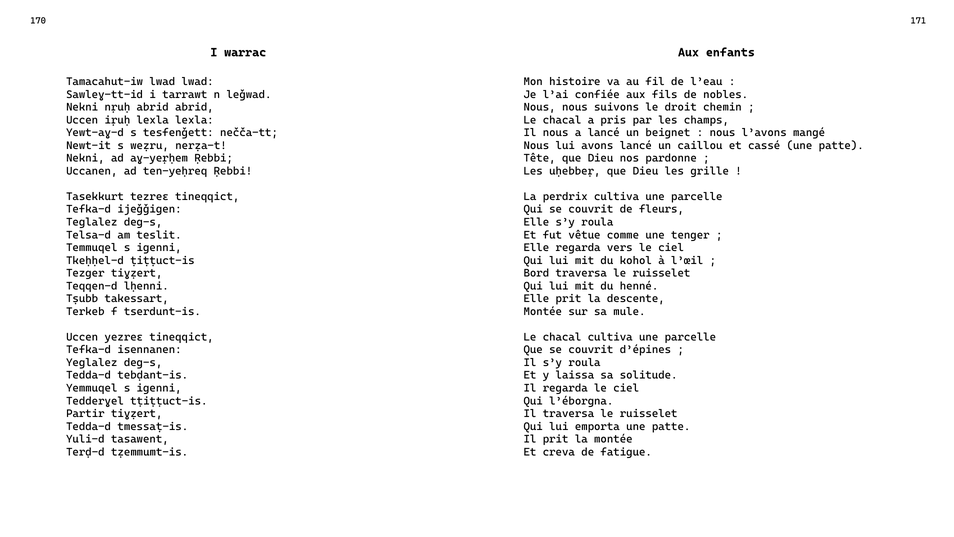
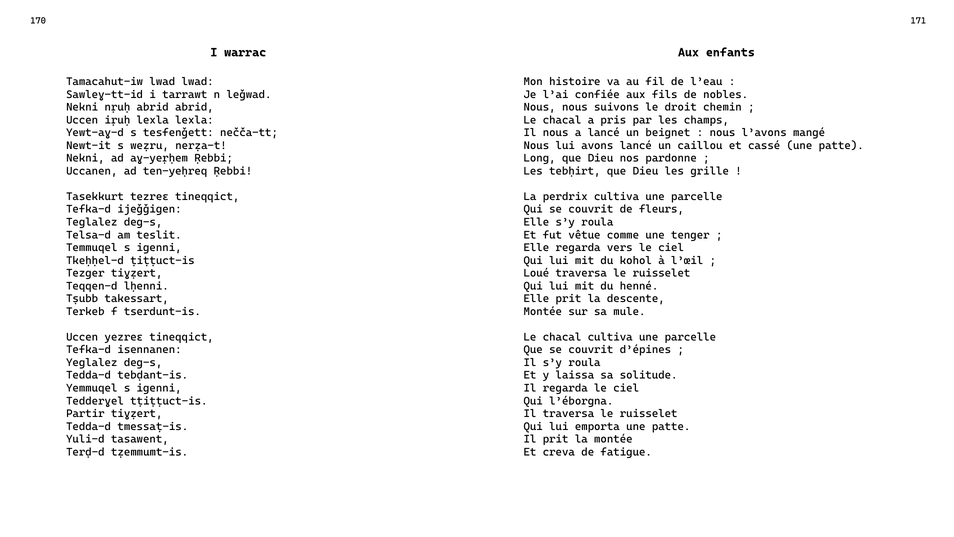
Tête: Tête -> Long (540, 158)
uḥebbeṛ: uḥebbeṛ -> tebḥirt (575, 171)
Bord: Bord -> Loué (536, 273)
